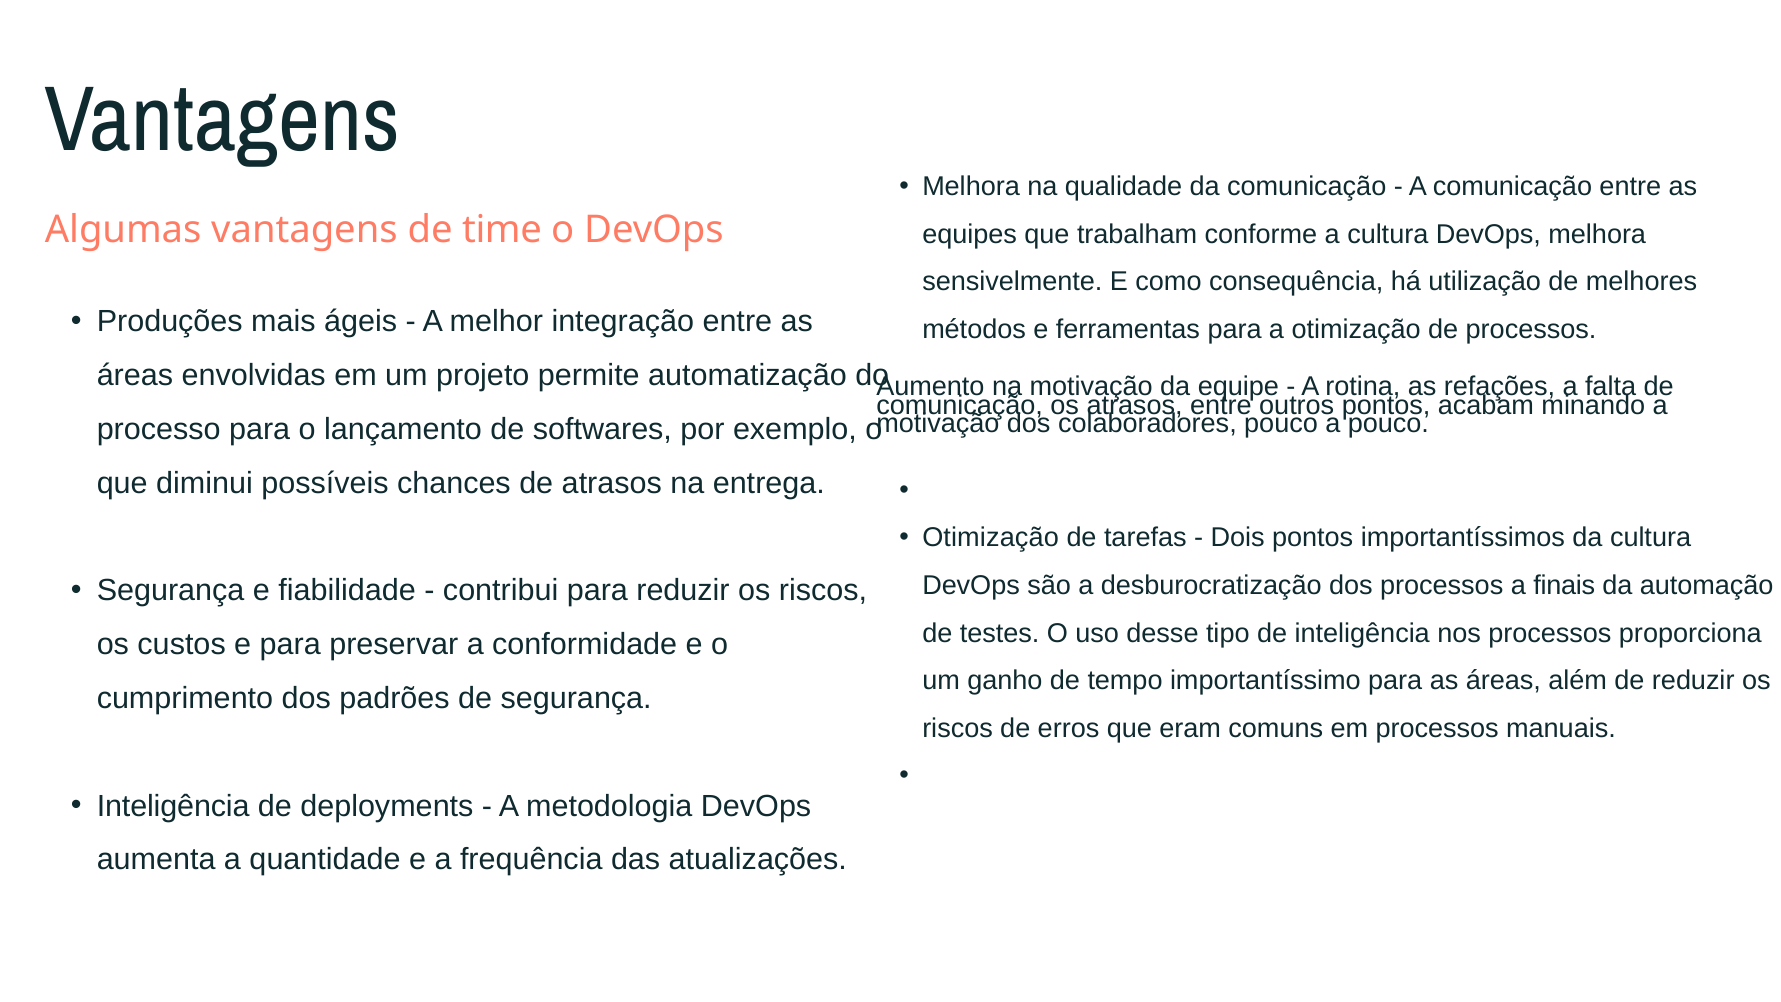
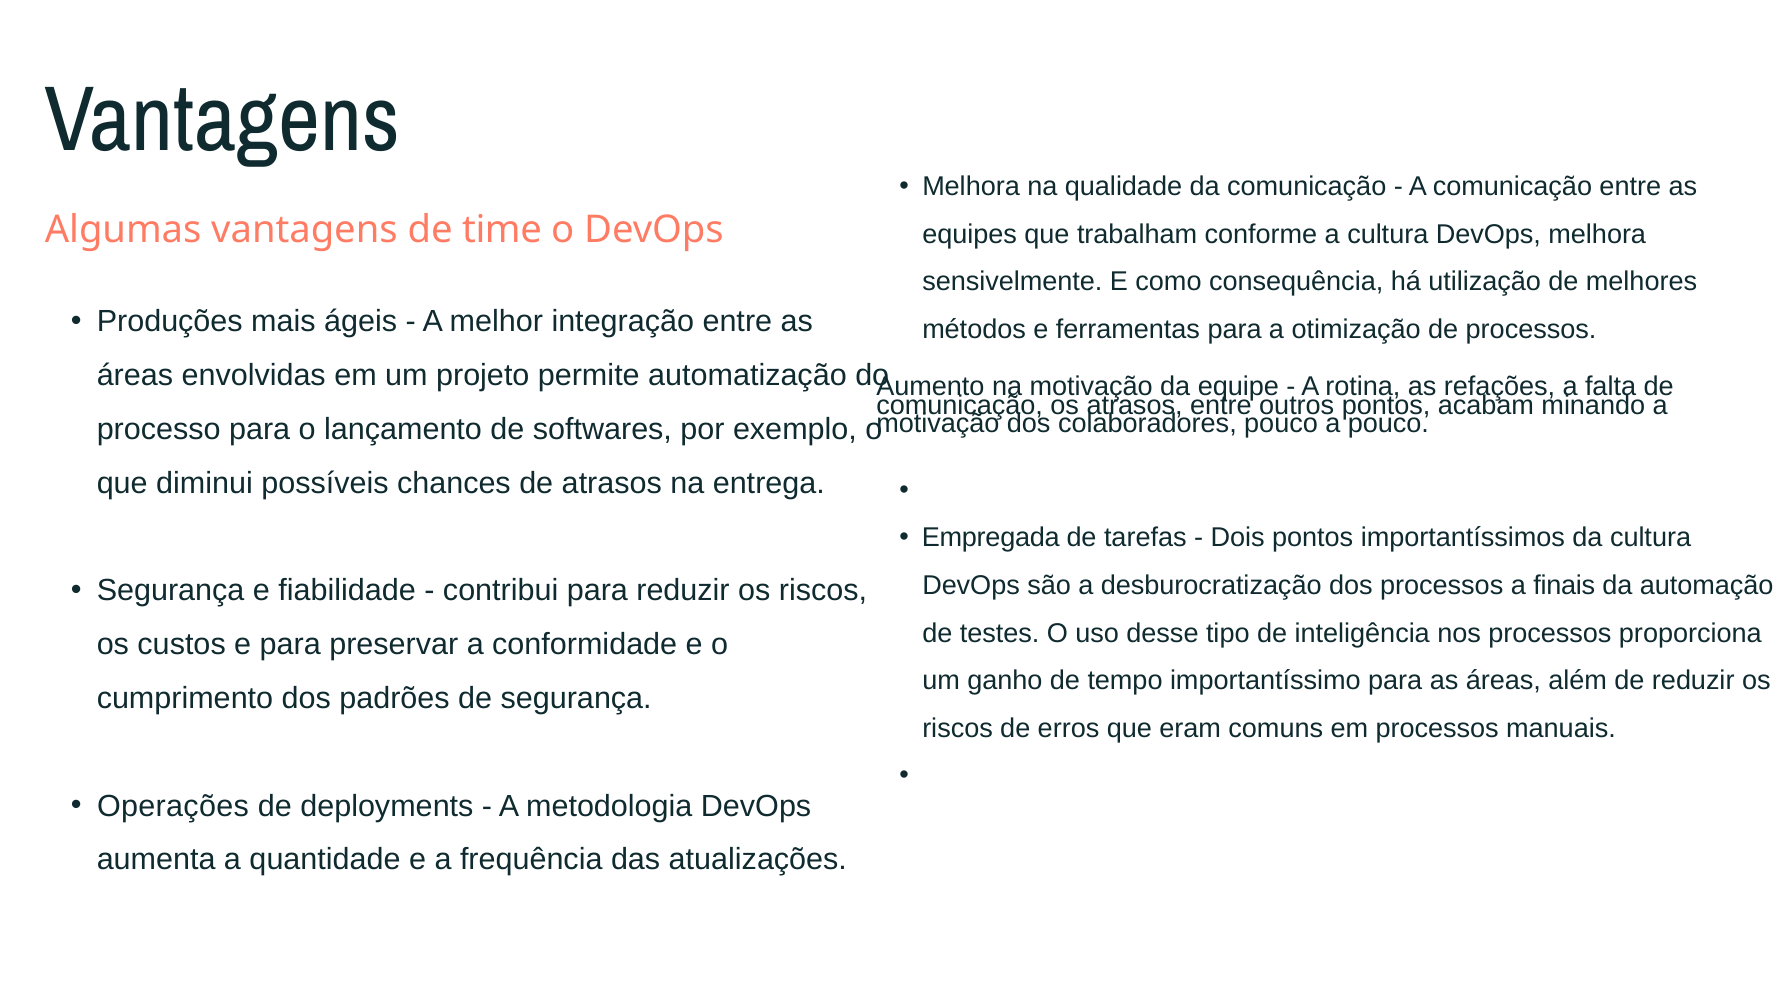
Otimização: Otimização -> Empregada (991, 538)
Inteligência: Inteligência -> Operações (173, 806)
